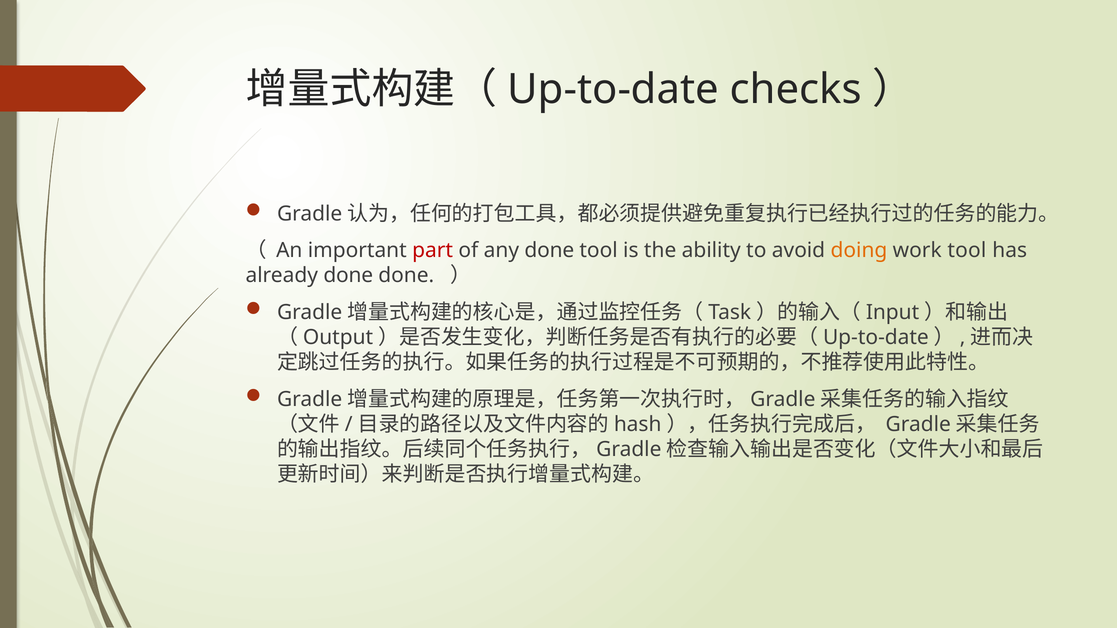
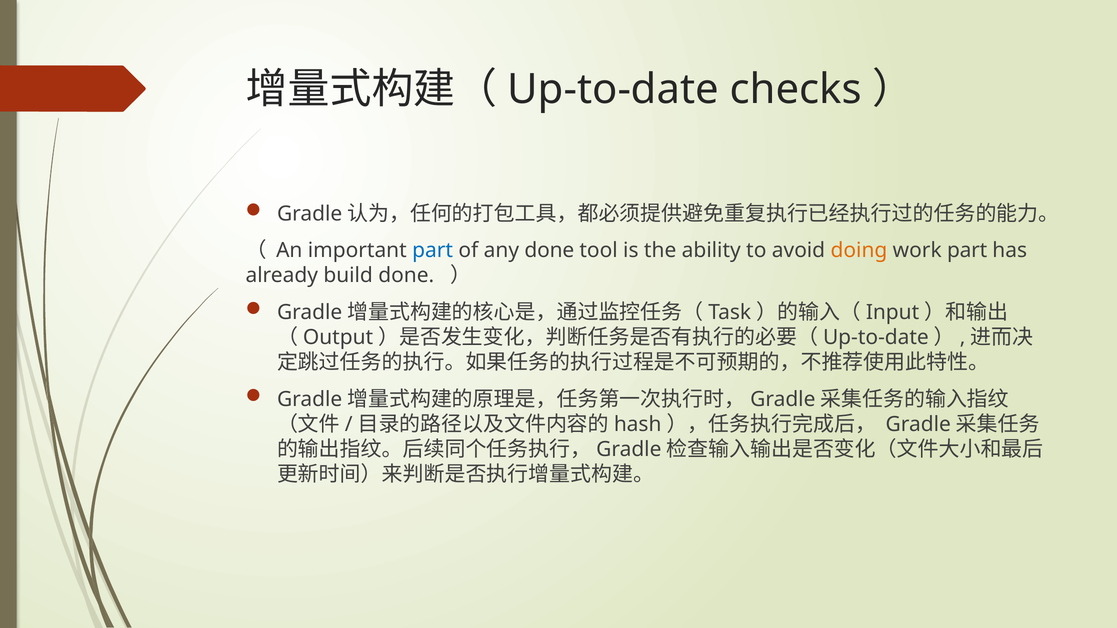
part colour: red -> blue (433, 250)
work tool: tool -> part (967, 250)
already done: done -> build (348, 276)
